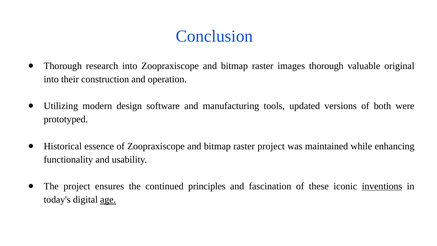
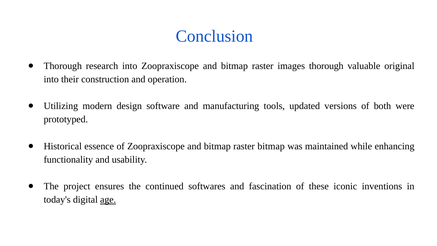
raster project: project -> bitmap (271, 146)
principles: principles -> softwares (207, 186)
inventions underline: present -> none (382, 186)
